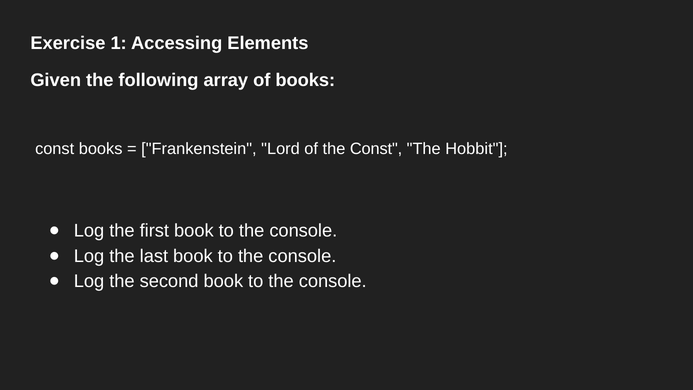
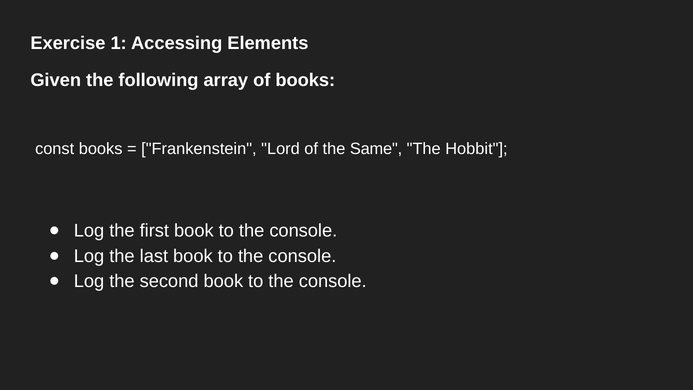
the Const: Const -> Same (376, 149)
